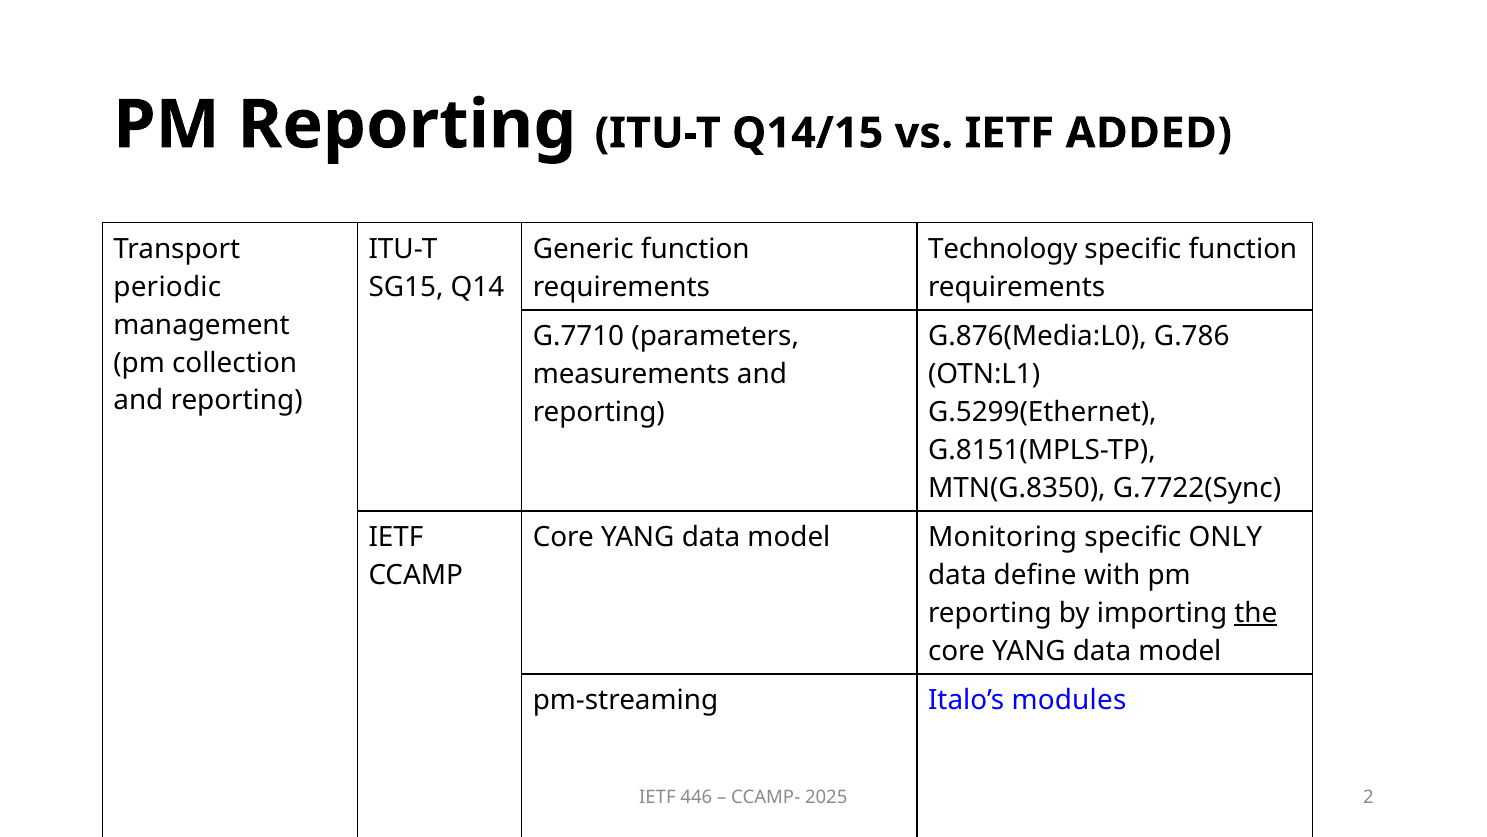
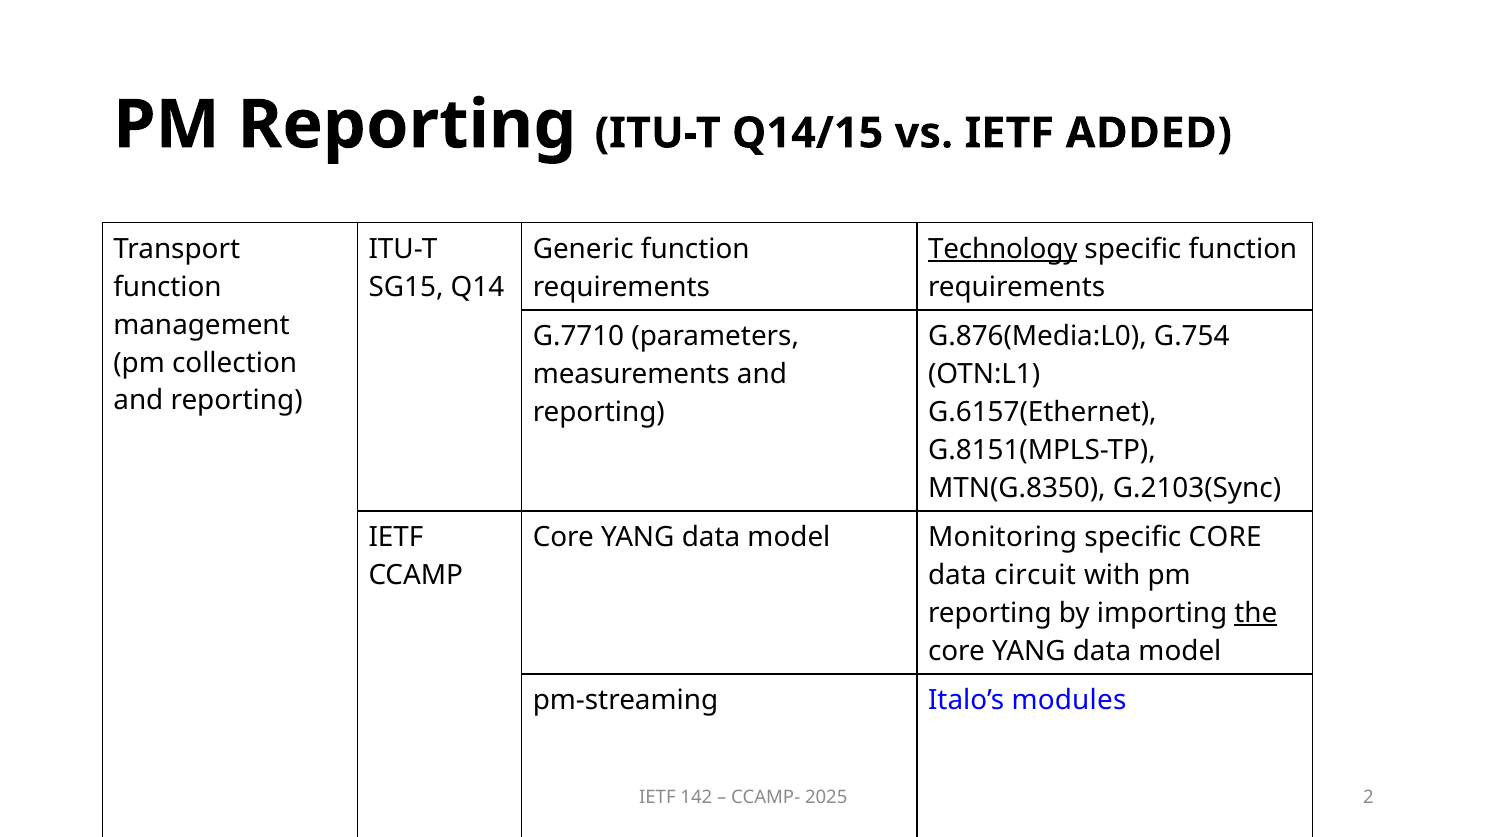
Technology underline: none -> present (1003, 249)
periodic: periodic -> function (167, 287)
G.786: G.786 -> G.754 (1192, 336)
G.5299(Ethernet: G.5299(Ethernet -> G.6157(Ethernet (1042, 412)
G.7722(Sync: G.7722(Sync -> G.2103(Sync (1197, 488)
specific ONLY: ONLY -> CORE (1225, 537)
define: define -> circuit (1035, 575)
446: 446 -> 142 (696, 797)
